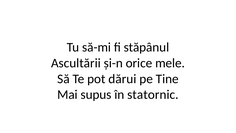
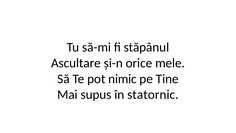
Ascultării: Ascultării -> Ascultare (76, 63)
dărui: dărui -> nimic (122, 79)
